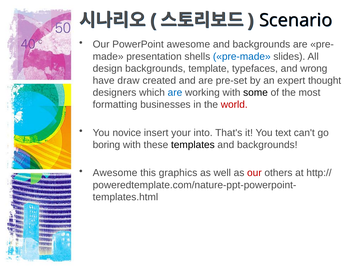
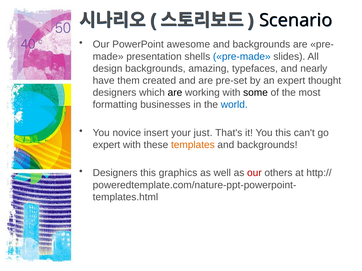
template: template -> amazing (209, 69)
wrong: wrong -> nearly (314, 69)
draw: draw -> them (129, 81)
are colour: blue -> black (175, 93)
world colour: red -> blue (234, 105)
into: into -> just (203, 133)
You text: text -> this (283, 133)
boring: boring -> expert (106, 145)
templates colour: black -> orange (193, 145)
Awesome: Awesome -> Designers (115, 173)
